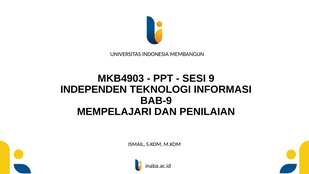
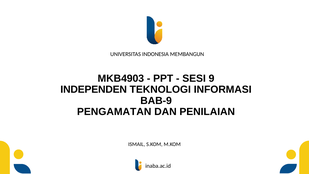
MEMPELAJARI: MEMPELAJARI -> PENGAMATAN (114, 112)
